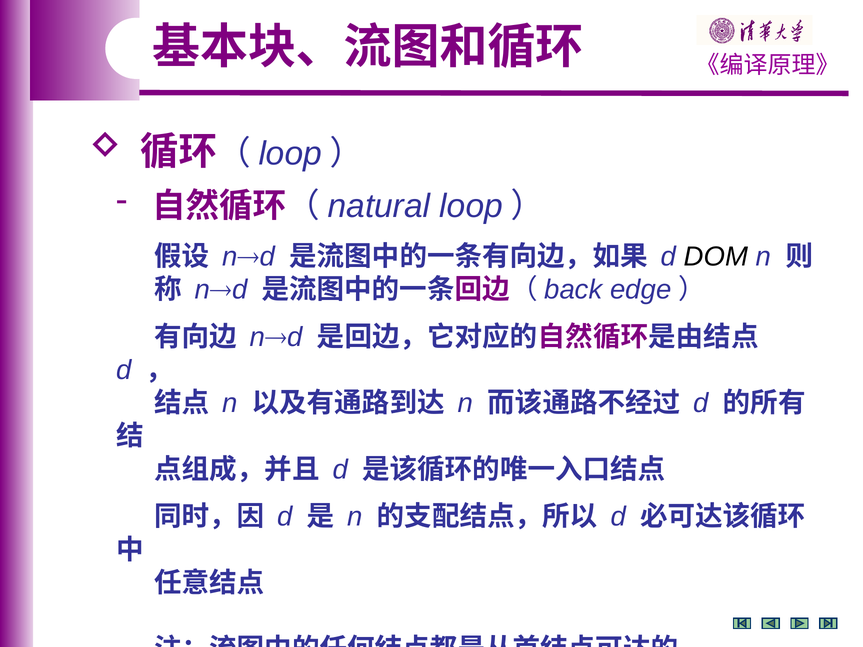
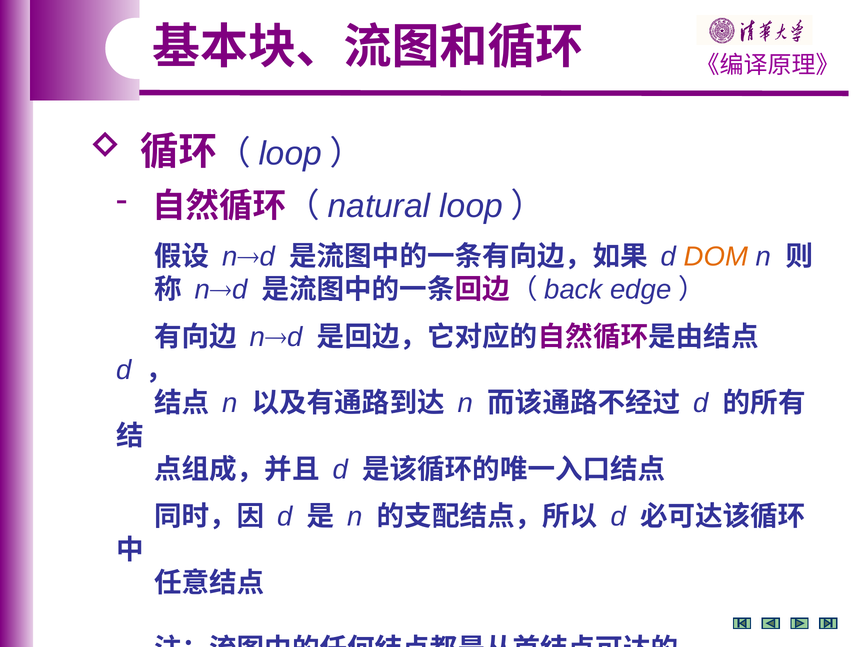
DOM colour: black -> orange (716, 257)
